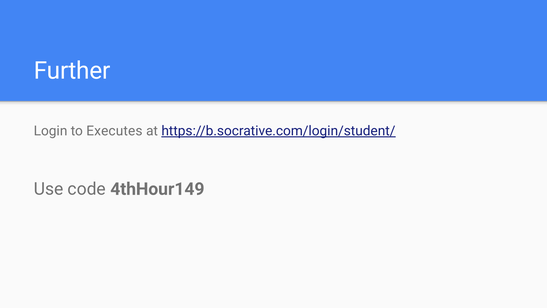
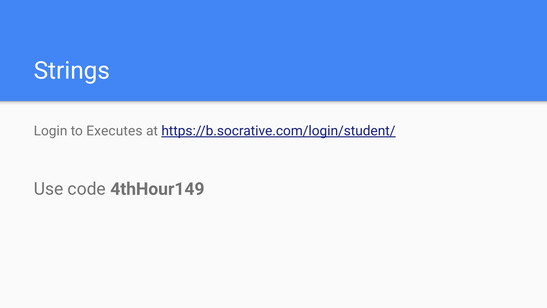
Further: Further -> Strings (72, 71)
